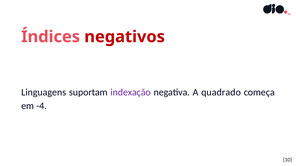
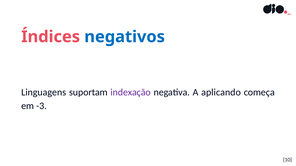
negativos colour: red -> blue (125, 37)
quadrado: quadrado -> aplicando (221, 93)
-4: -4 -> -3 (42, 106)
